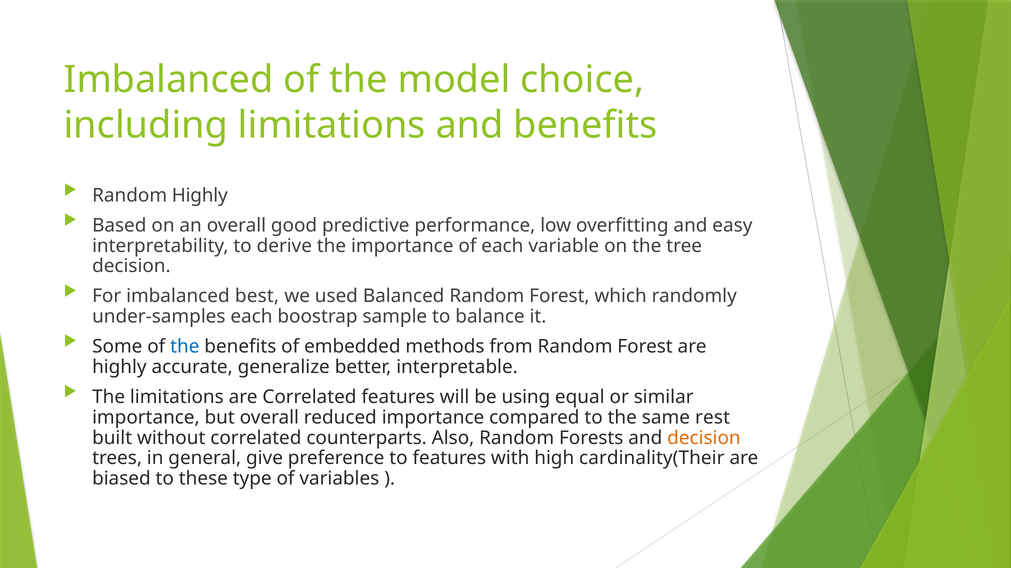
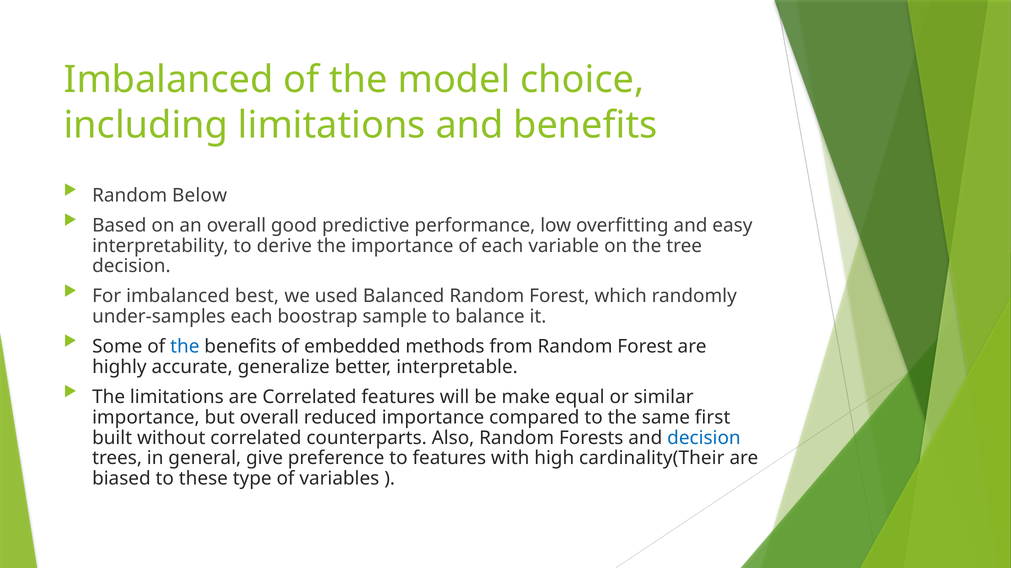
Random Highly: Highly -> Below (200, 196)
using: using -> make (526, 397)
rest: rest -> first (713, 418)
decision colour: orange -> blue (704, 438)
